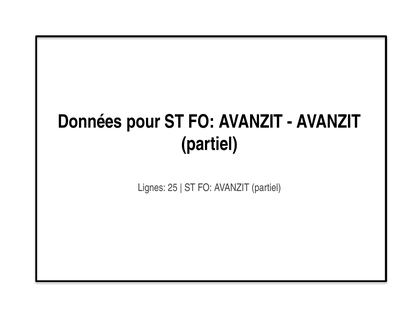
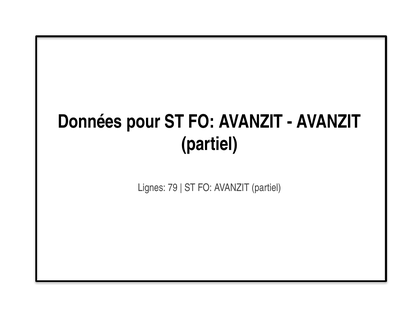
25: 25 -> 79 (173, 187)
